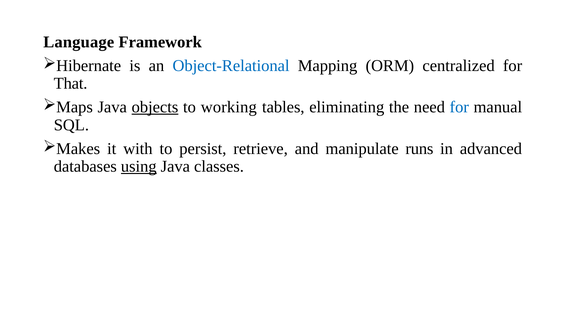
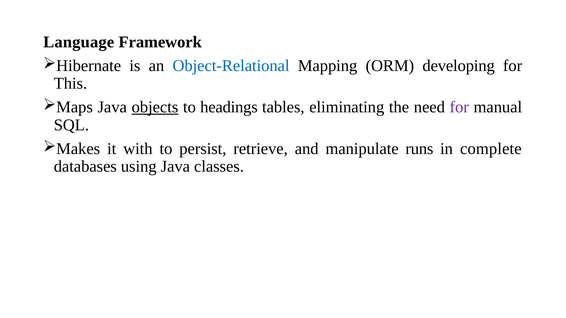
centralized: centralized -> developing (459, 66)
That: That -> This (70, 84)
working: working -> headings (229, 107)
for colour: blue -> purple (459, 107)
advanced: advanced -> complete (491, 149)
using underline: present -> none (139, 167)
